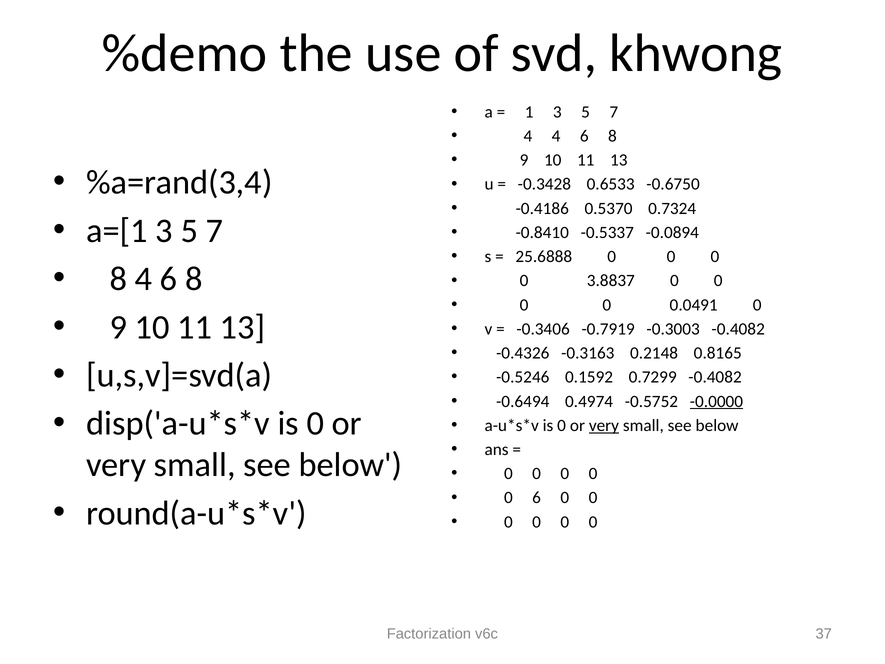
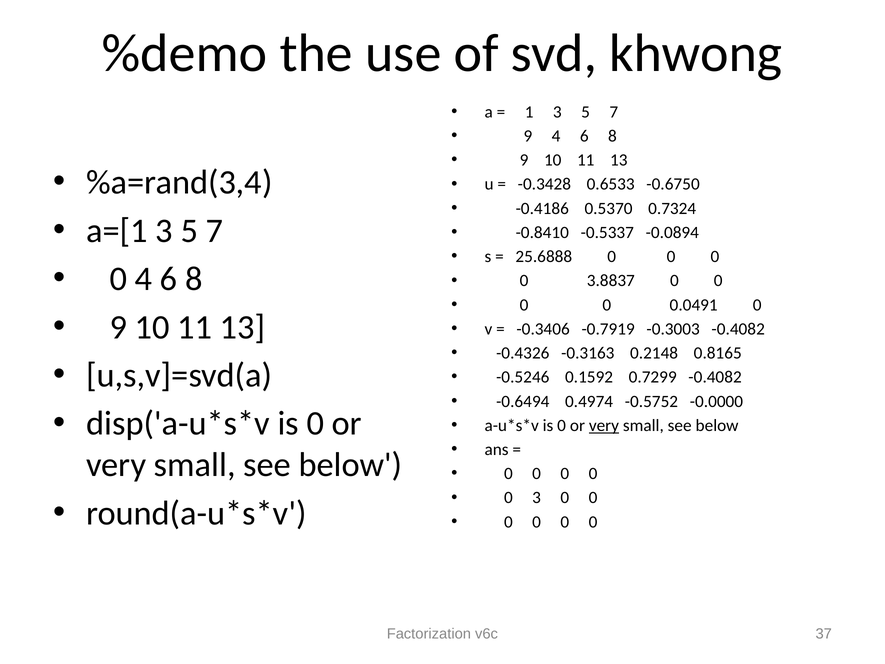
4: 4 -> 9 (528, 136)
8: 8 -> 0 (118, 279)
-0.0000 underline: present -> none (716, 401)
0 6: 6 -> 3 (537, 498)
